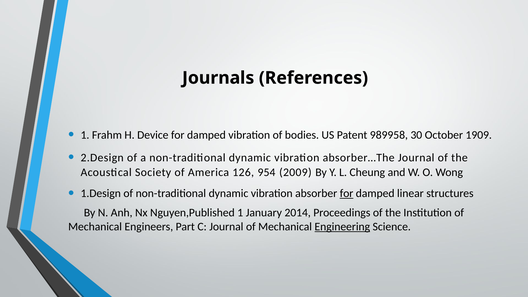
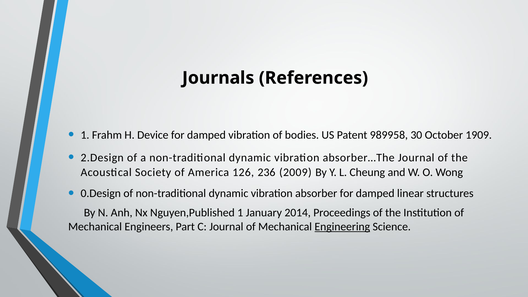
954: 954 -> 236 (267, 172)
1.Design: 1.Design -> 0.Design (101, 193)
for underline: present -> none (347, 193)
